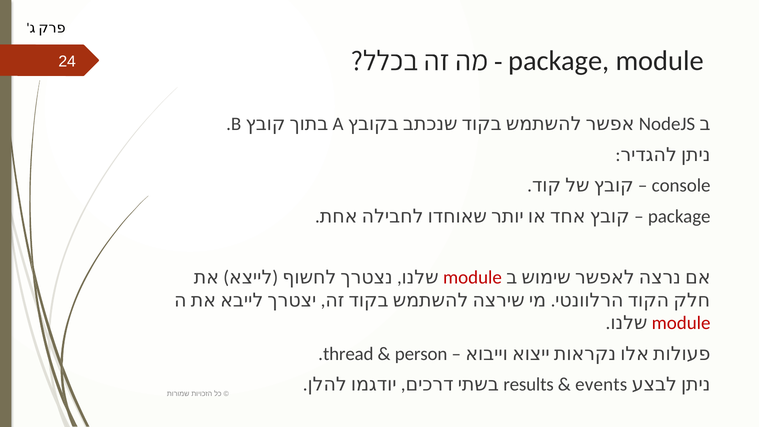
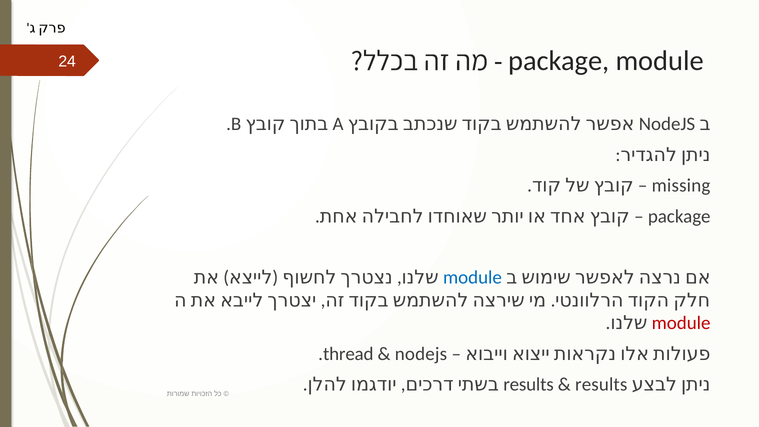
console: console -> missing (681, 186)
module colour: red -> blue (472, 278)
person: person -> nodejs (421, 354)
events: events -> results (601, 384)
